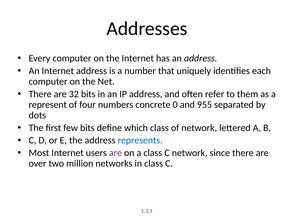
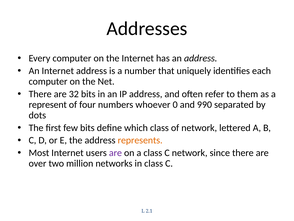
concrete: concrete -> whoever (153, 104)
955: 955 -> 990 (204, 104)
represents colour: blue -> orange (140, 140)
